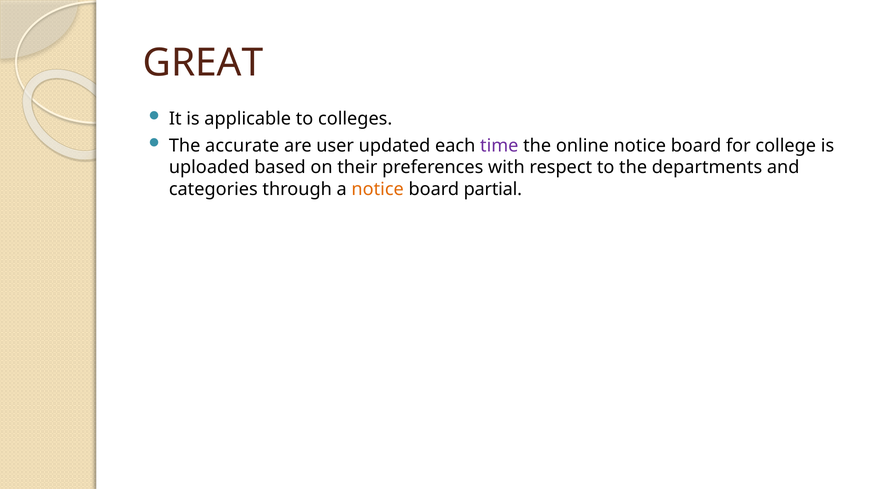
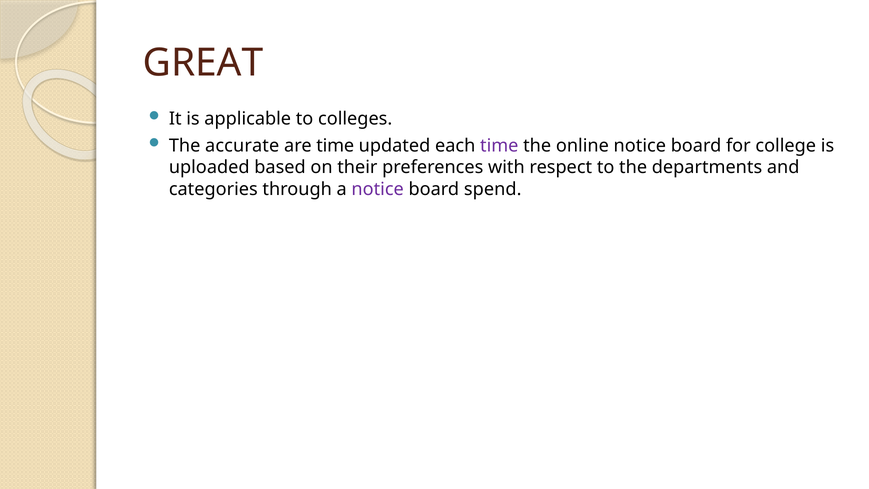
are user: user -> time (335, 146)
notice colour: orange -> purple (378, 189)
partial: partial -> spend (493, 189)
